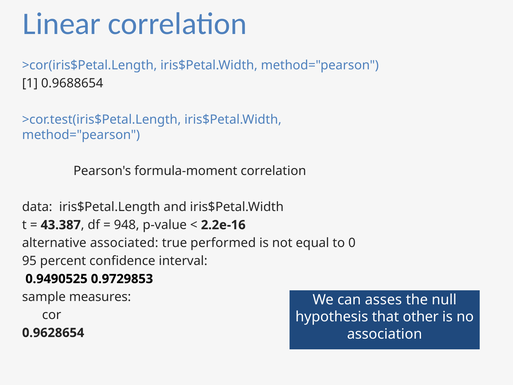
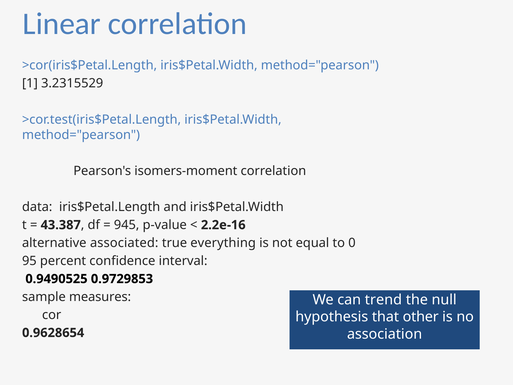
0.9688654: 0.9688654 -> 3.2315529 (72, 83)
formula-moment: formula-moment -> isomers-moment (186, 171)
948: 948 -> 945 (127, 225)
performed: performed -> everything (223, 243)
asses: asses -> trend (383, 300)
